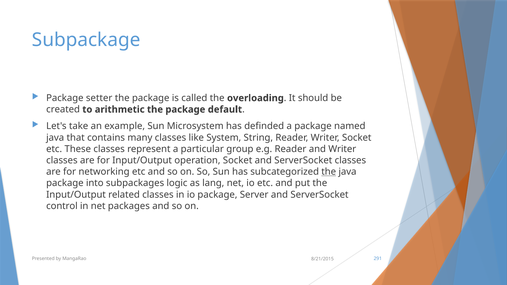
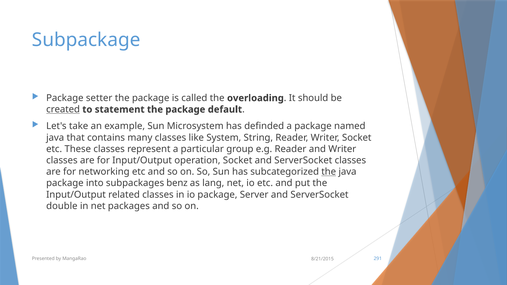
created underline: none -> present (63, 110)
arithmetic: arithmetic -> statement (120, 110)
logic: logic -> benz (177, 183)
control: control -> double (62, 206)
